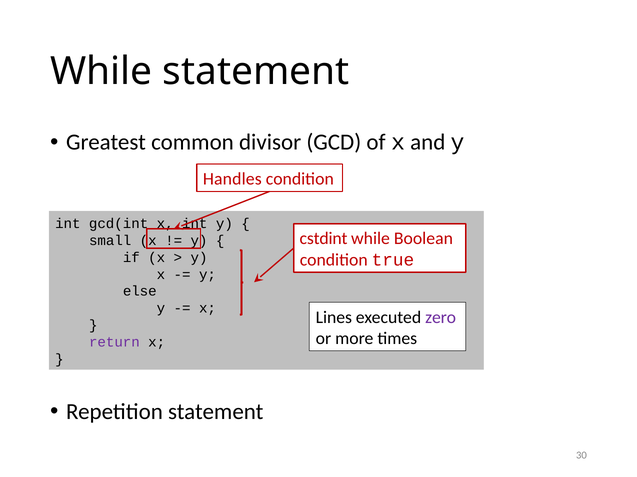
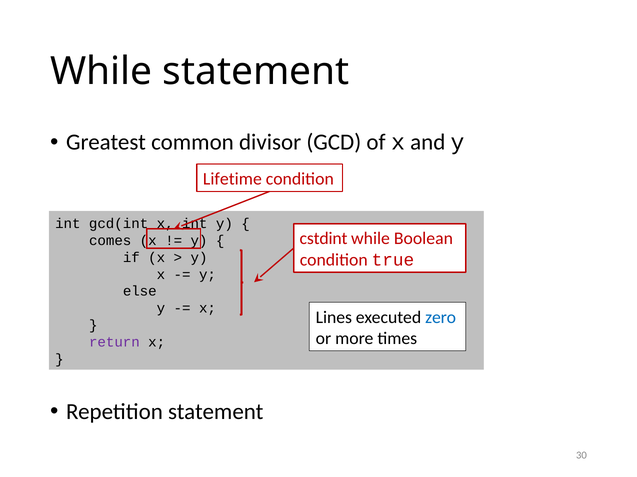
Handles: Handles -> Lifetime (232, 179)
small: small -> comes (110, 241)
zero colour: purple -> blue (441, 318)
